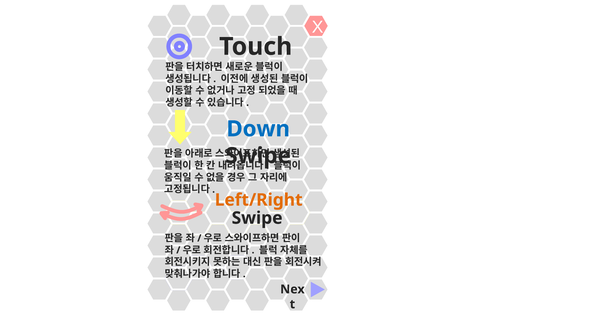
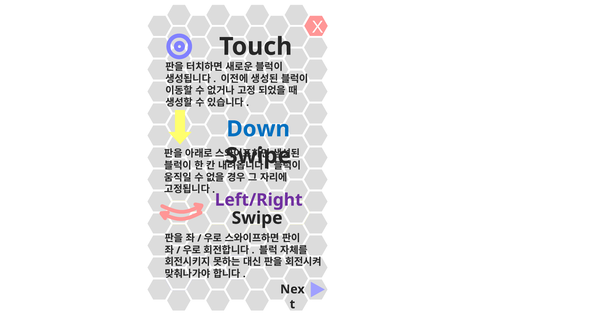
Left/Right colour: orange -> purple (259, 200)
